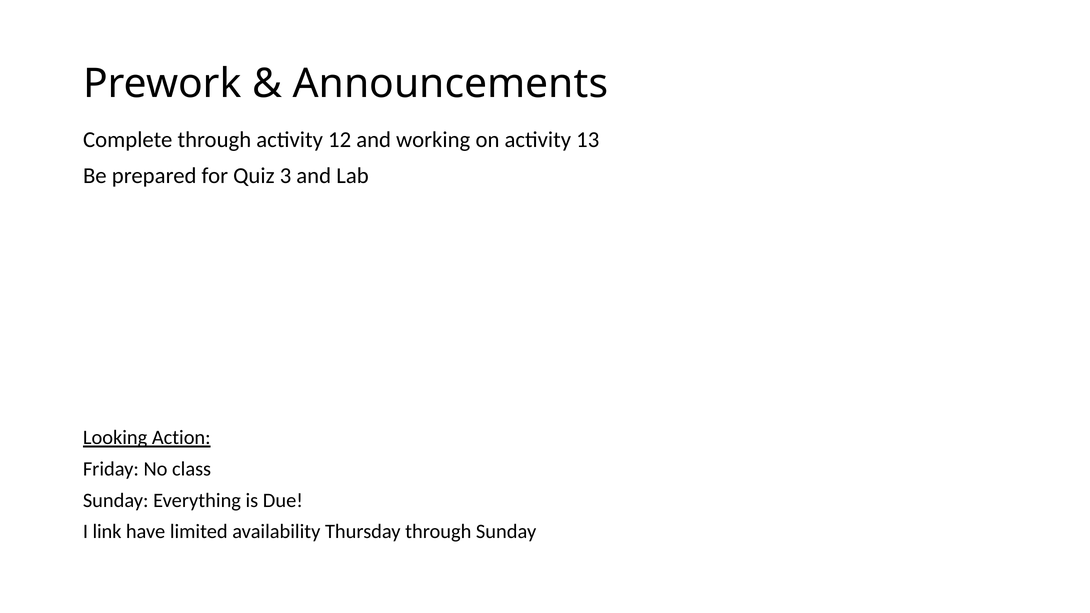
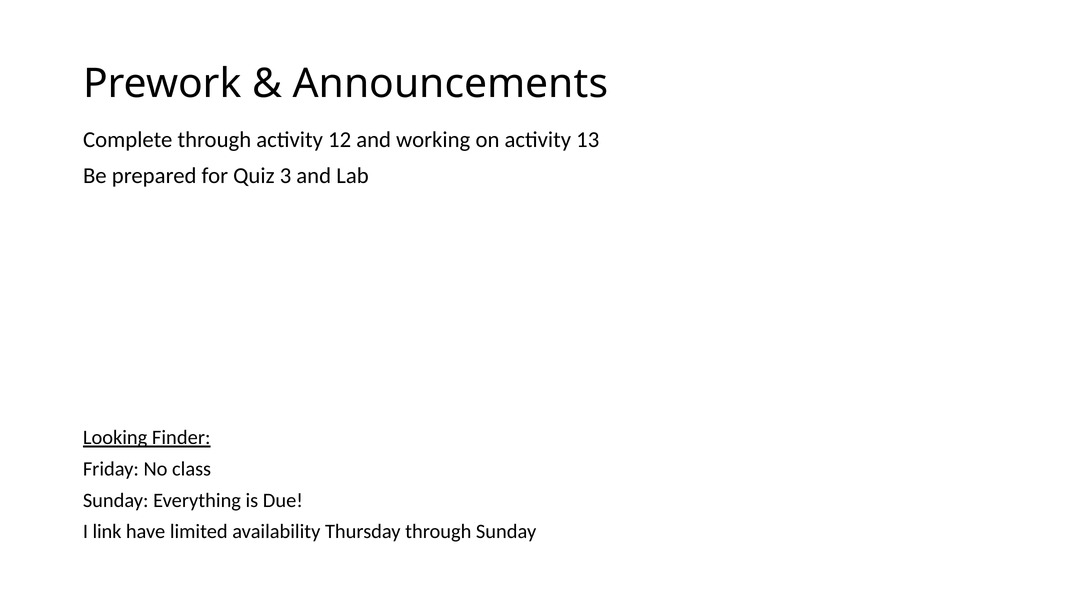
Action: Action -> Finder (181, 438)
